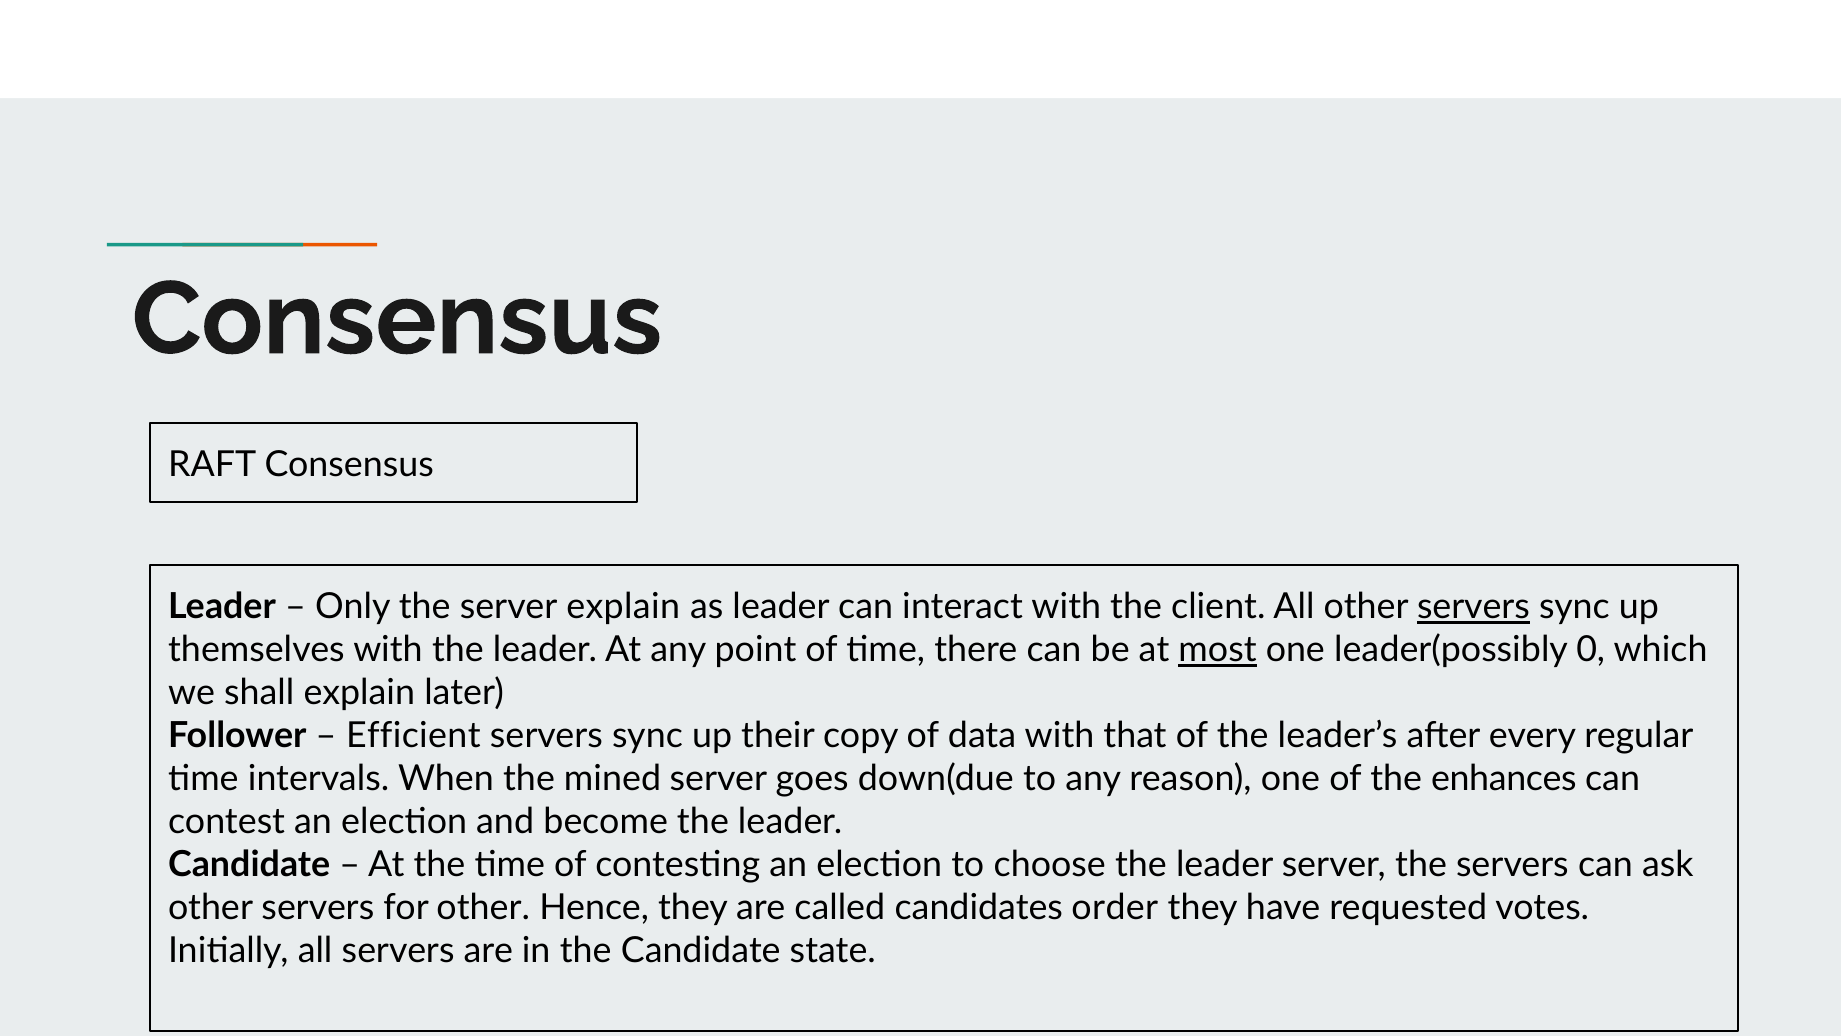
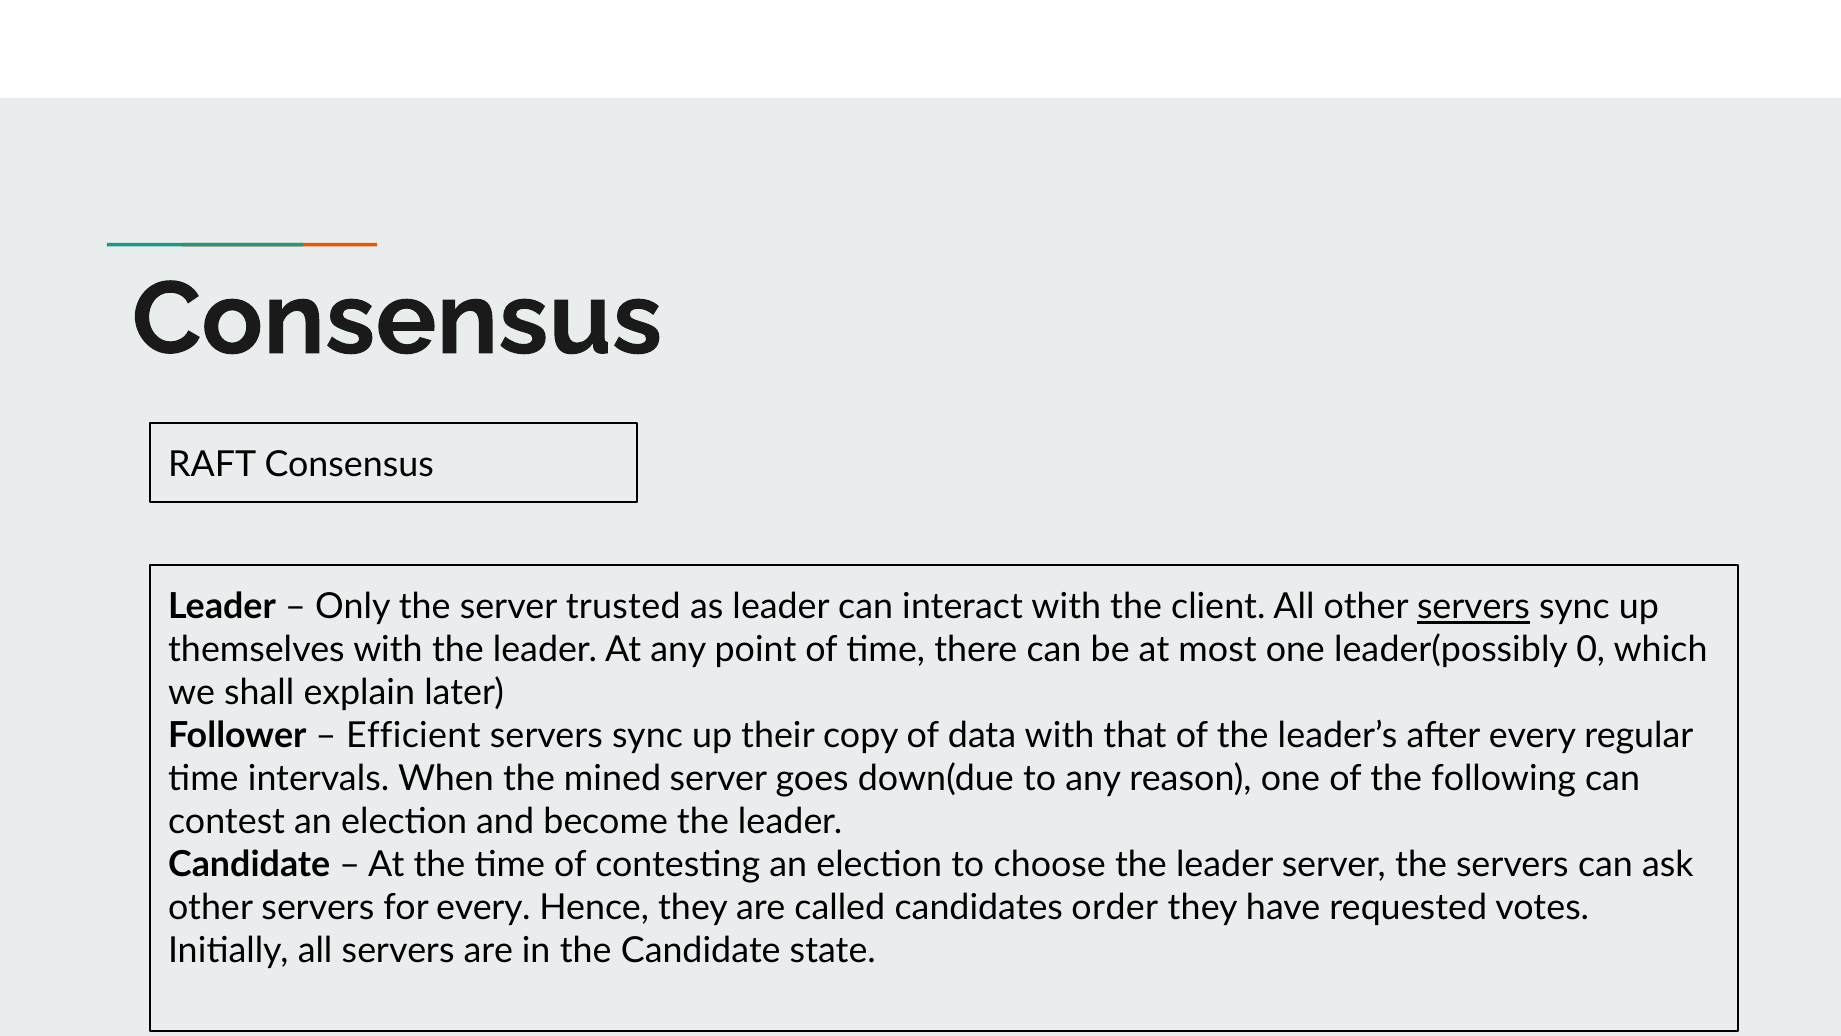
server explain: explain -> trusted (623, 607)
most underline: present -> none (1218, 650)
enhances: enhances -> following (1504, 779)
for other: other -> every (483, 908)
